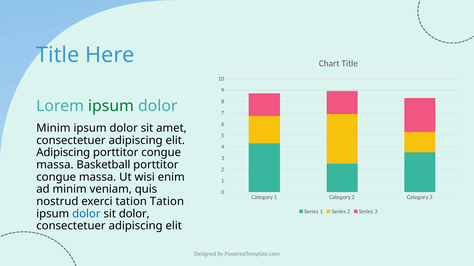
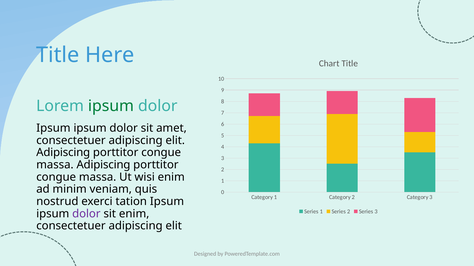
Minim: Minim -> Ipsum (53, 128)
massa Basketball: Basketball -> Adipiscing (103, 165)
tation Tation: Tation -> Ipsum (167, 202)
dolor colour: blue -> purple (86, 214)
sit dolor: dolor -> enim (134, 214)
